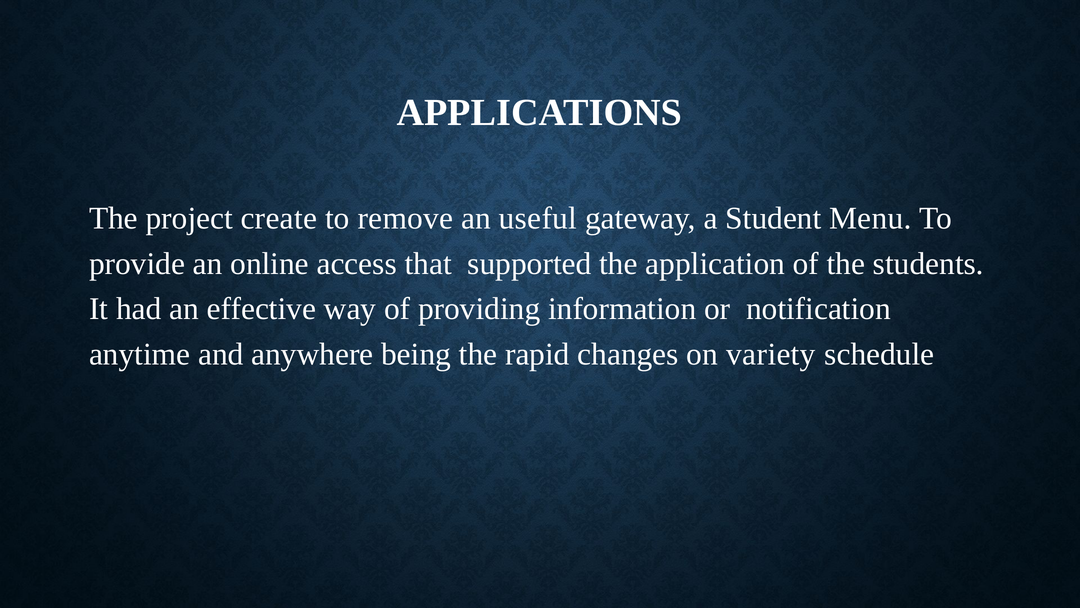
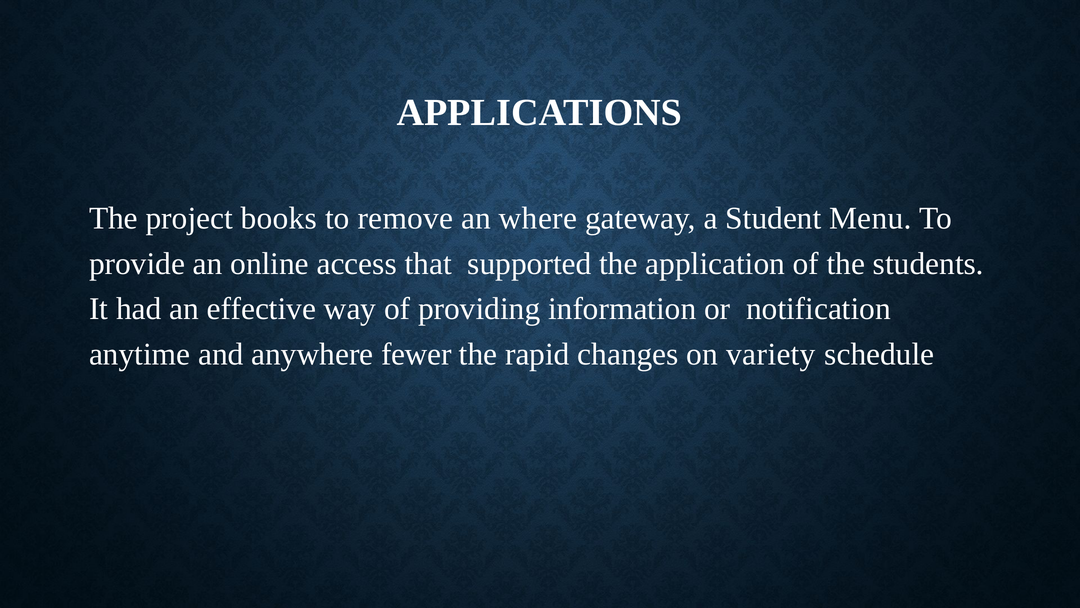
create: create -> books (279, 218)
useful: useful -> where (538, 218)
being: being -> fewer (416, 354)
